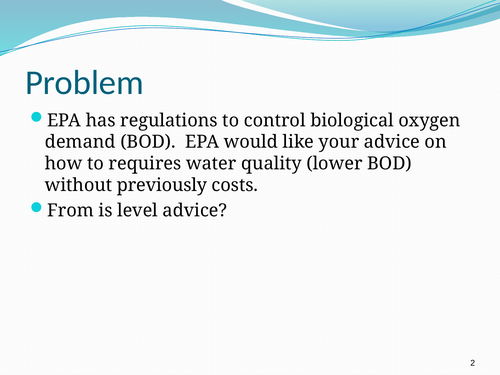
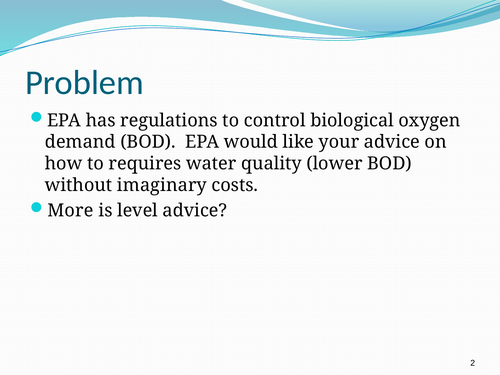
previously: previously -> imaginary (162, 185)
From: From -> More (70, 211)
